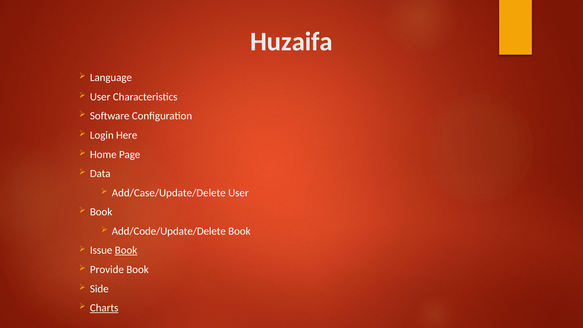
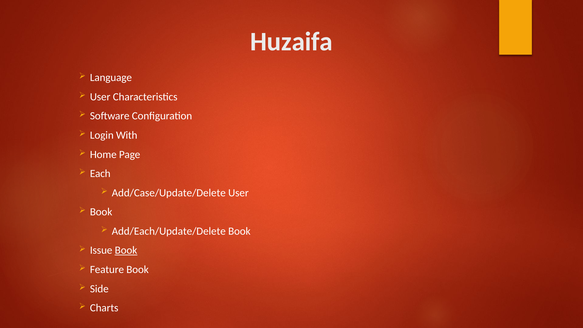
Here: Here -> With (127, 135)
Data: Data -> Each (100, 174)
Add/Code/Update/Delete: Add/Code/Update/Delete -> Add/Each/Update/Delete (169, 231)
Provide: Provide -> Feature (107, 270)
Charts underline: present -> none (104, 308)
